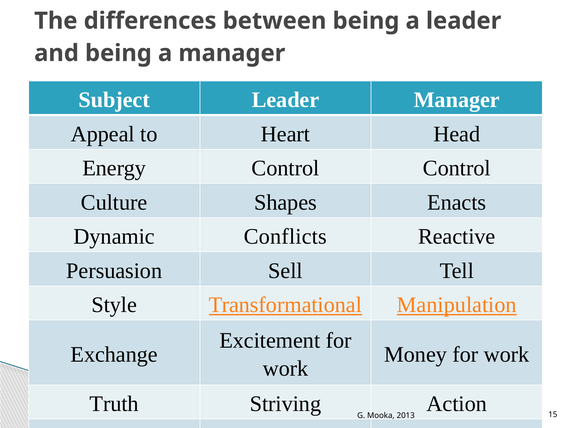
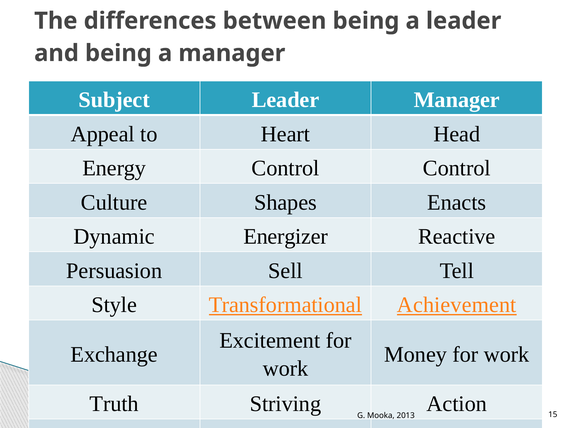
Conflicts: Conflicts -> Energizer (286, 237)
Manipulation: Manipulation -> Achievement (457, 305)
